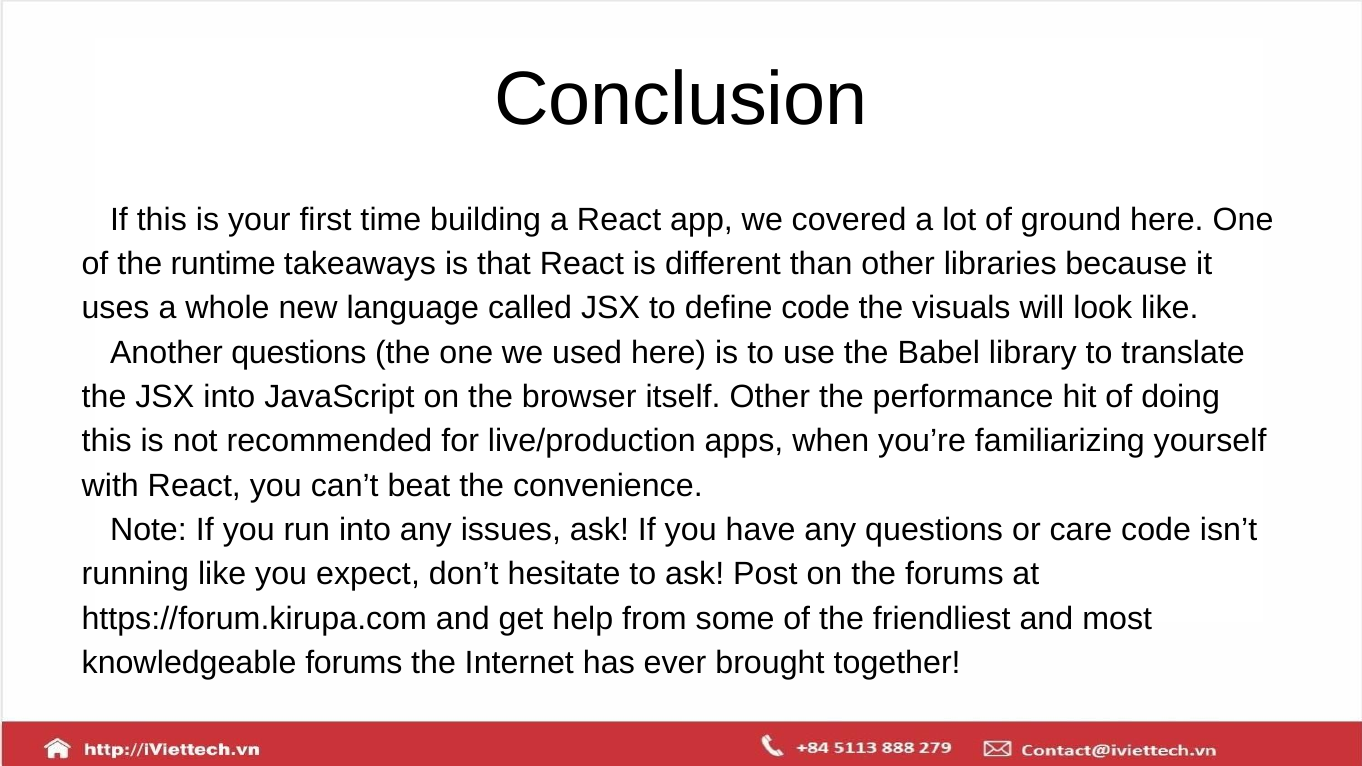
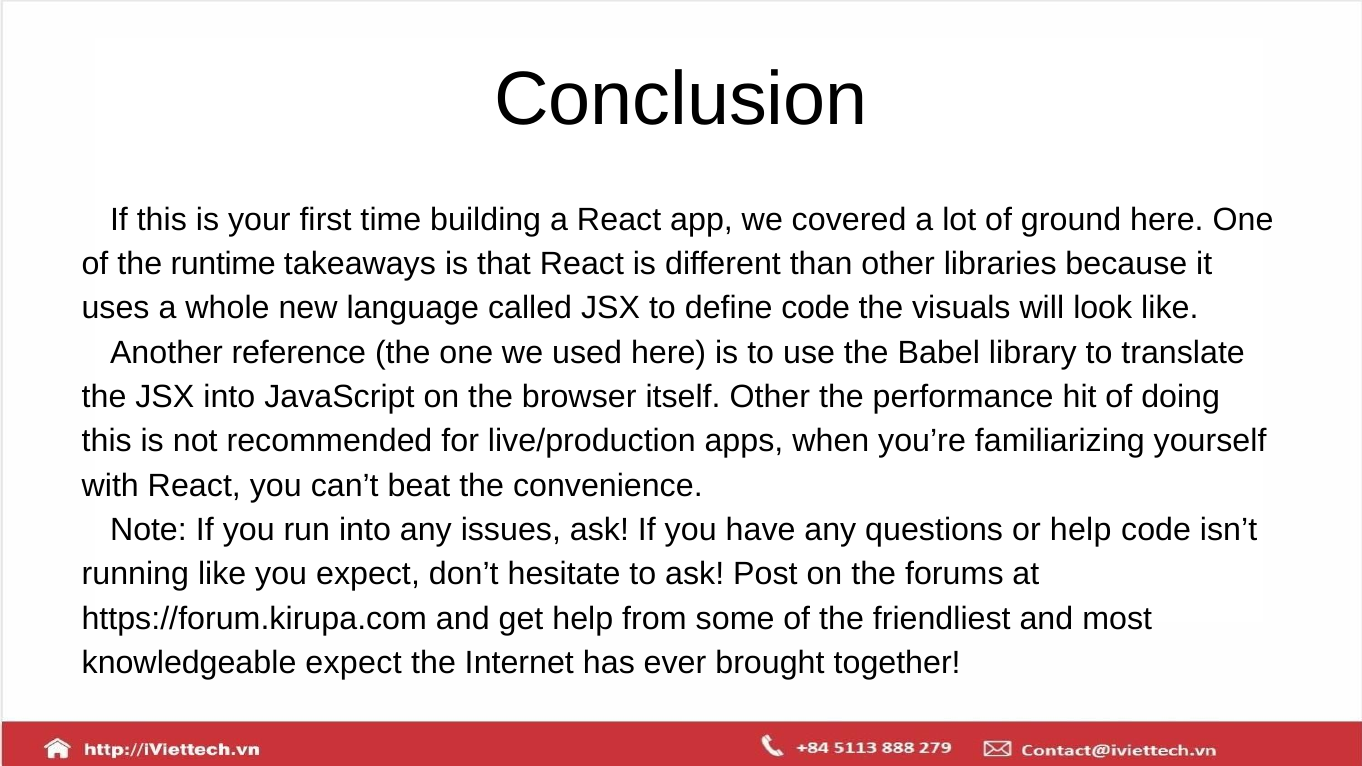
Another questions: questions -> reference (299, 353)
or care: care -> help (1081, 530)
knowledgeable forums: forums -> expect (354, 663)
